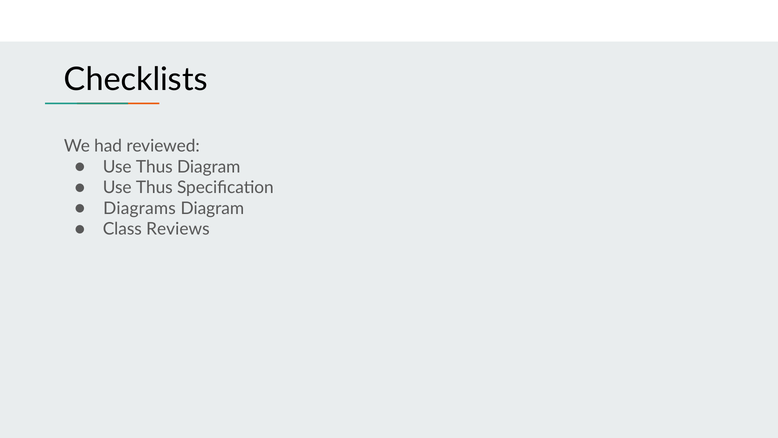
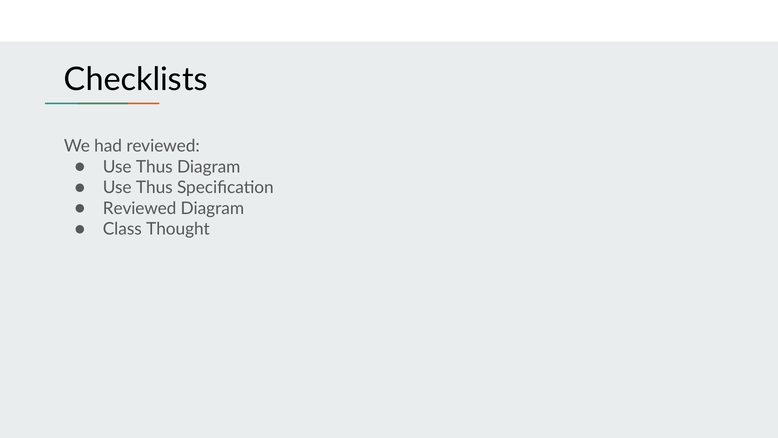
Diagrams: Diagrams -> Reviewed (140, 208)
Reviews: Reviews -> Thought (178, 229)
